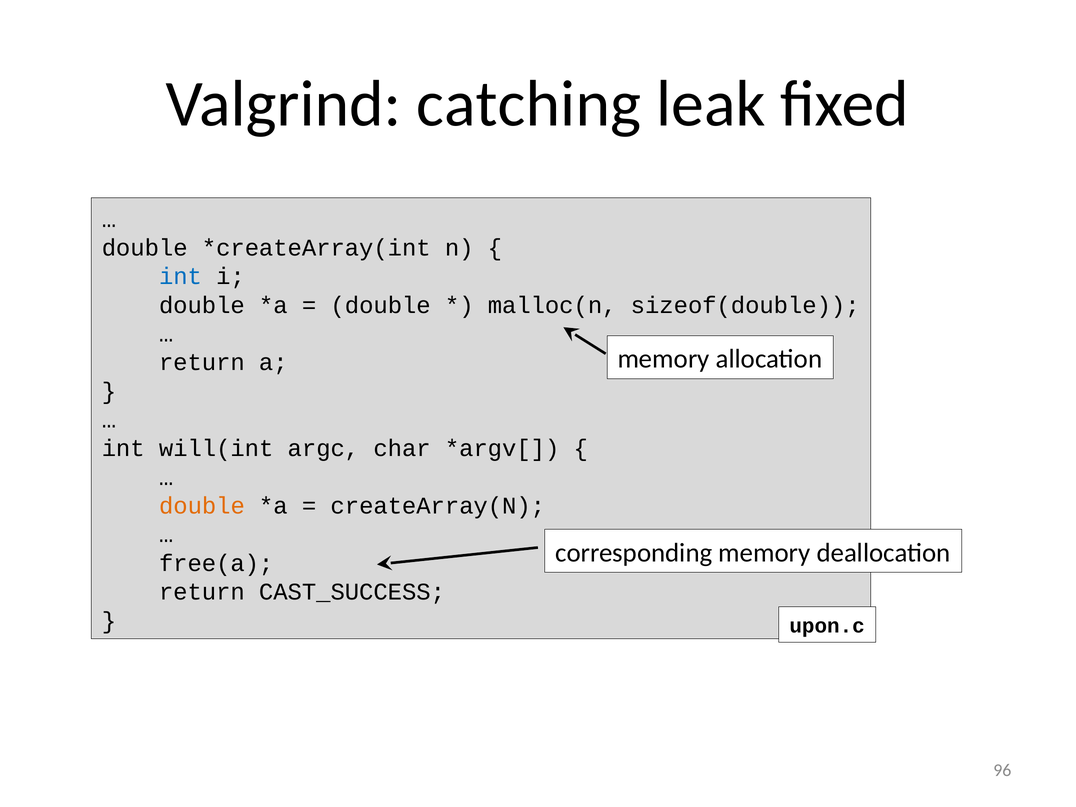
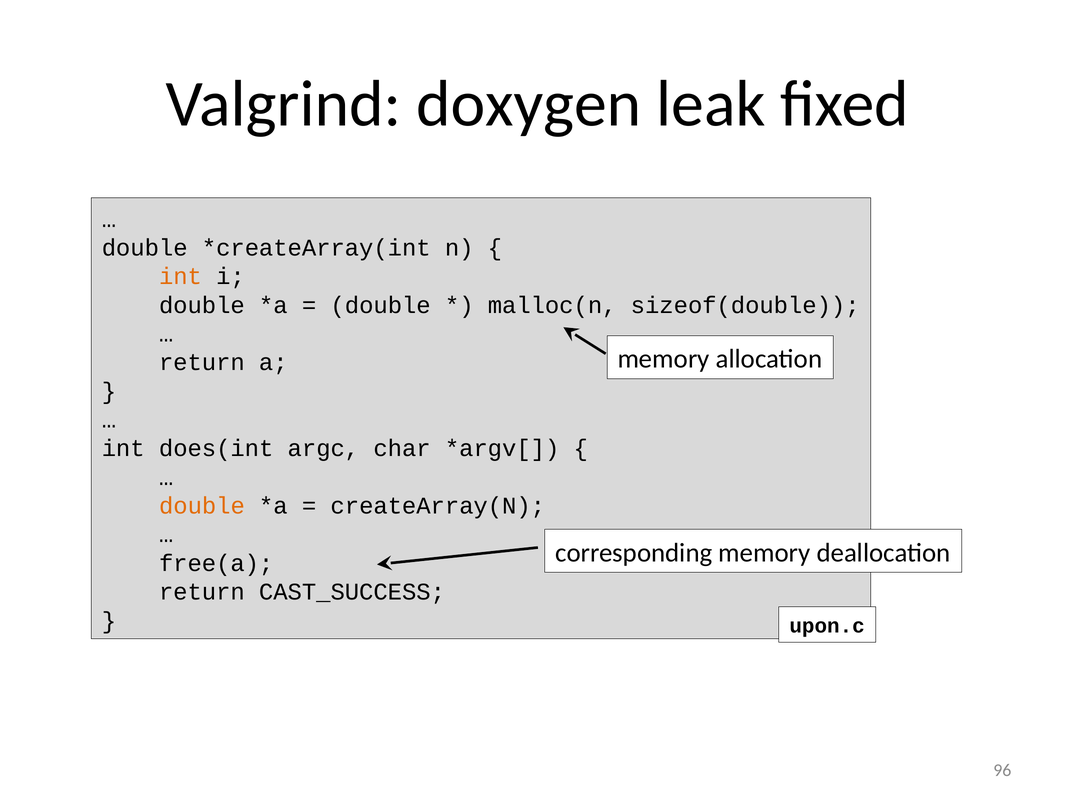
catching: catching -> doxygen (529, 104)
int colour: blue -> orange (180, 276)
will(int: will(int -> does(int (216, 449)
